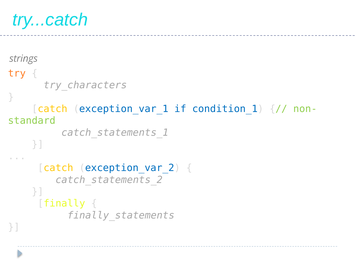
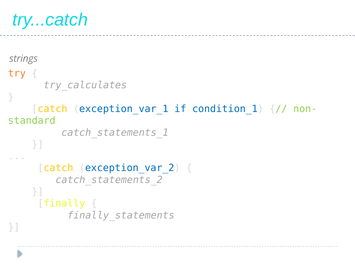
try_characters: try_characters -> try_calculates (85, 85)
